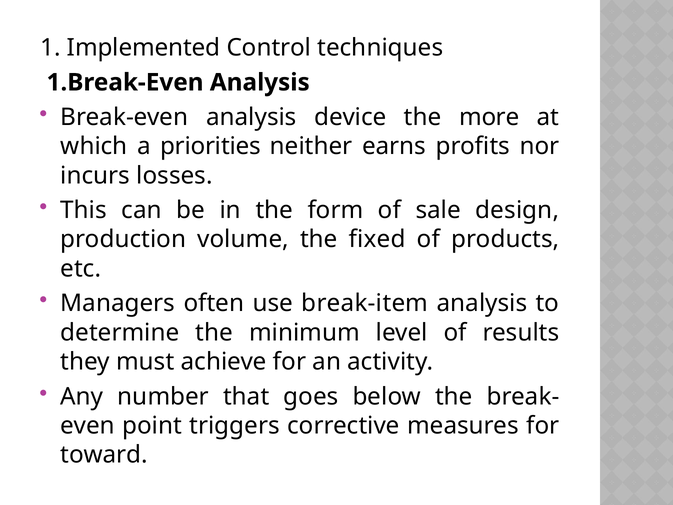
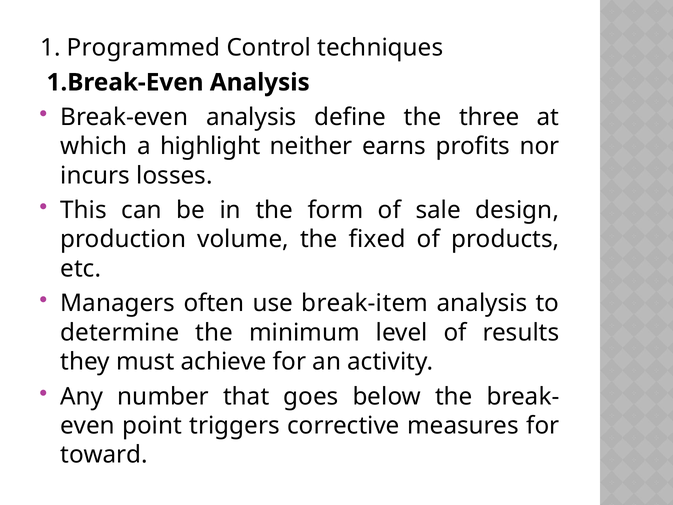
Implemented: Implemented -> Programmed (144, 48)
device: device -> define (350, 117)
more: more -> three (489, 117)
priorities: priorities -> highlight (210, 146)
